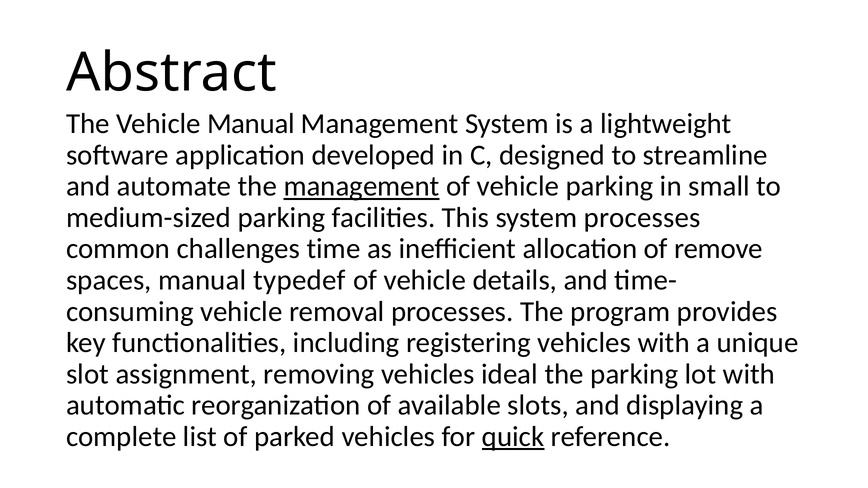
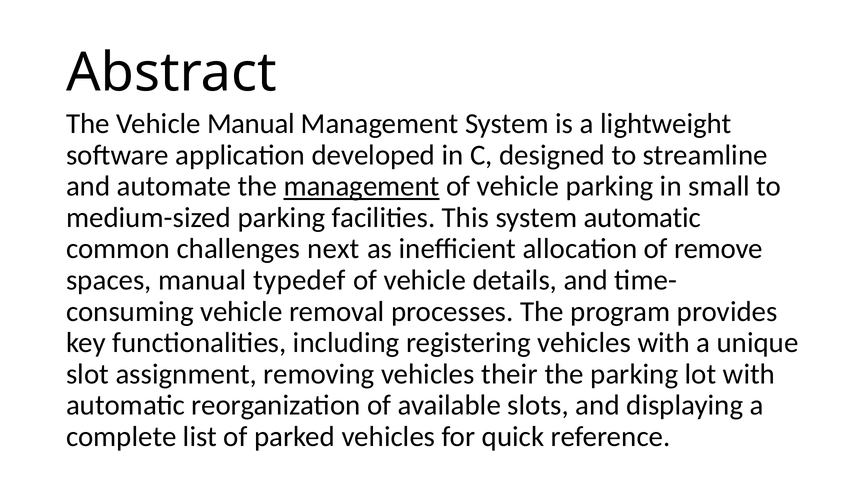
system processes: processes -> automatic (642, 218)
time: time -> next (333, 249)
ideal: ideal -> their (509, 374)
quick underline: present -> none (513, 437)
